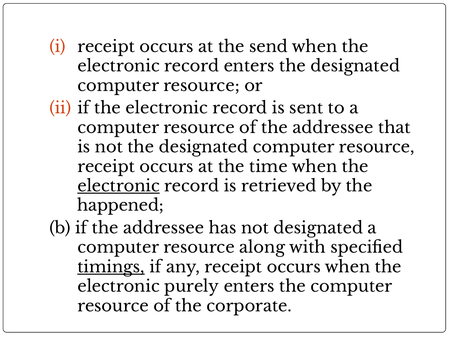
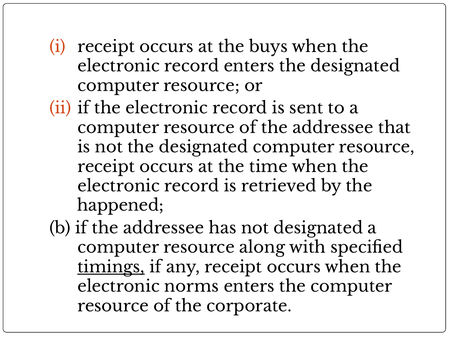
send: send -> buys (269, 47)
electronic underline: present -> none (119, 186)
purely: purely -> norms (192, 286)
